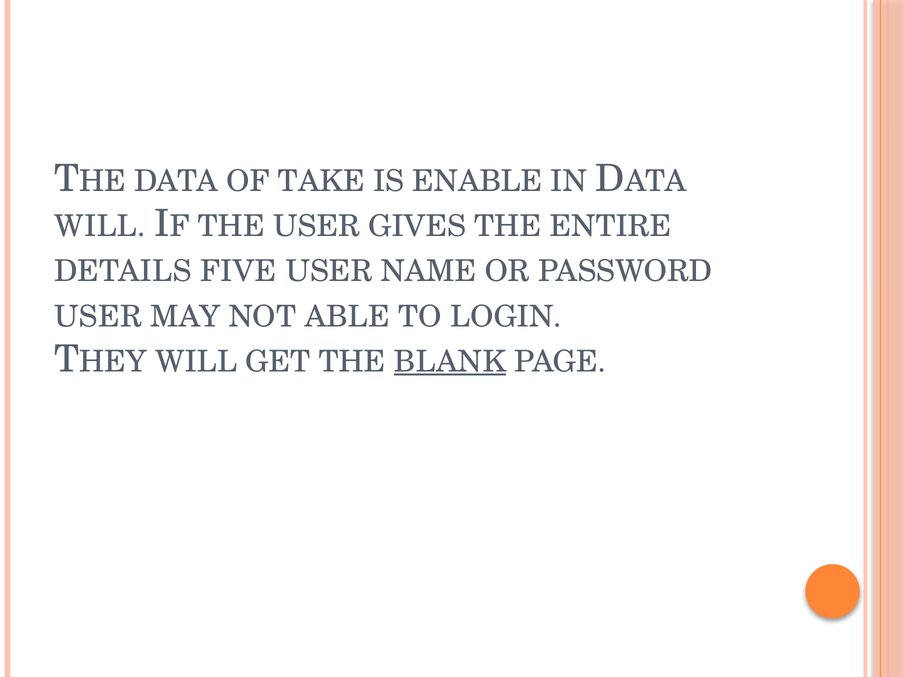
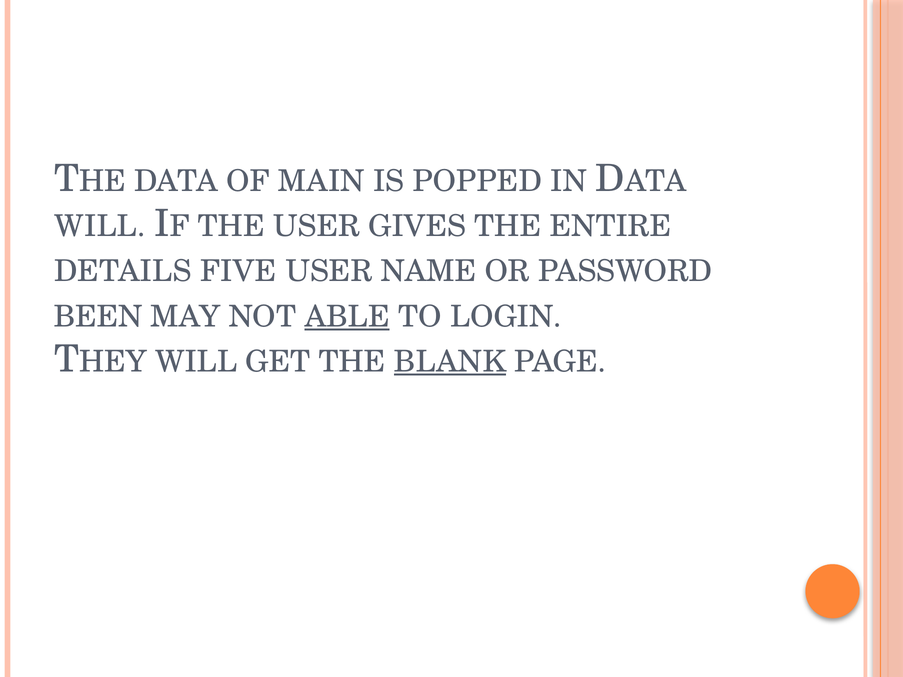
TAKE: TAKE -> MAIN (321, 181)
ENABLE: ENABLE -> POPPED (477, 181)
USER: USER -> BEEN (98, 317)
ABLE underline: none -> present (347, 317)
